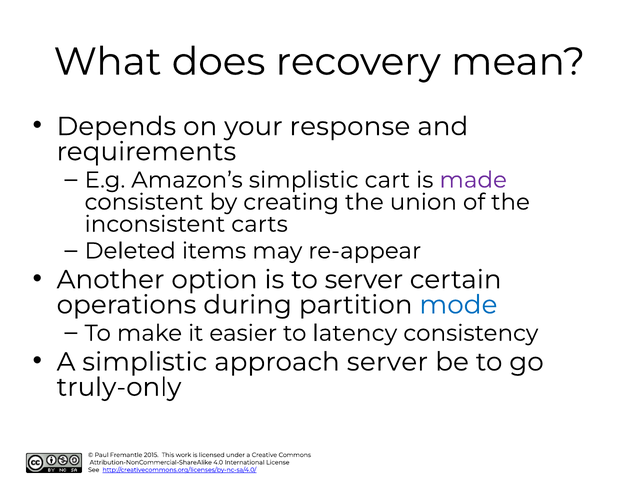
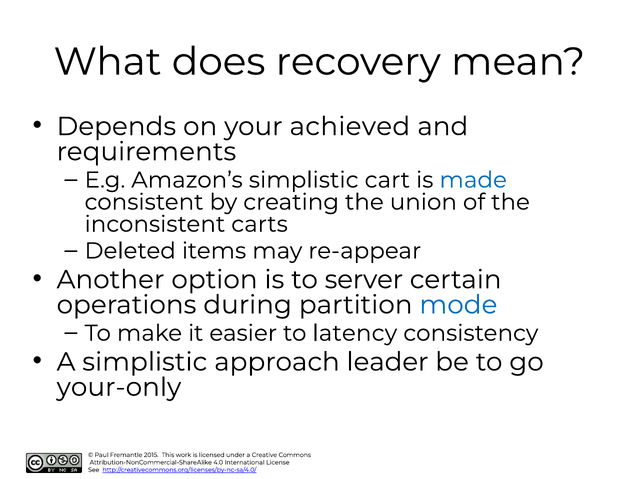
response: response -> achieved (350, 127)
made colour: purple -> blue (473, 180)
approach server: server -> leader (388, 362)
truly-only: truly-only -> your-only (119, 387)
